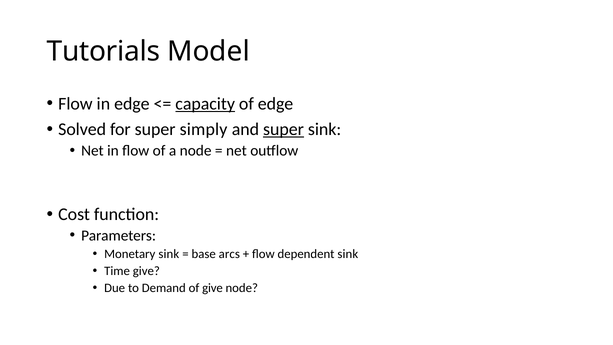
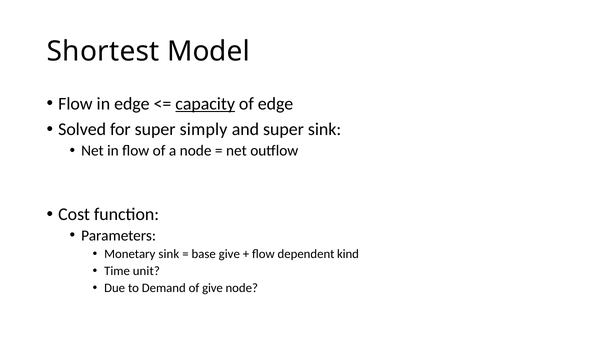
Tutorials: Tutorials -> Shortest (103, 51)
super underline: present -> none (283, 129)
base arcs: arcs -> give (229, 254)
dependent sink: sink -> kind (348, 254)
Time give: give -> unit (146, 271)
